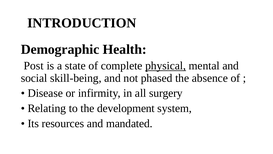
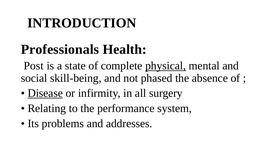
Demographic: Demographic -> Professionals (60, 49)
Disease underline: none -> present (45, 93)
development: development -> performance (126, 108)
resources: resources -> problems (63, 123)
mandated: mandated -> addresses (129, 123)
